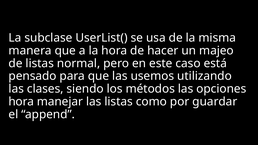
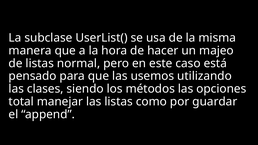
hora: hora -> total (21, 102)
